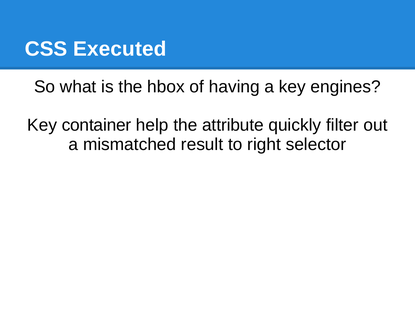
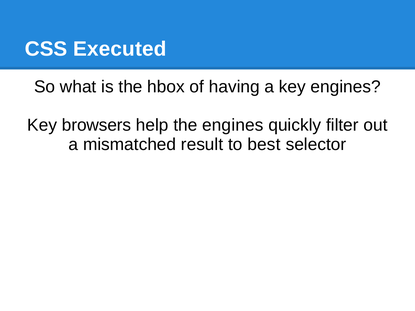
container: container -> browsers (97, 125)
the attribute: attribute -> engines (233, 125)
right: right -> best (264, 145)
